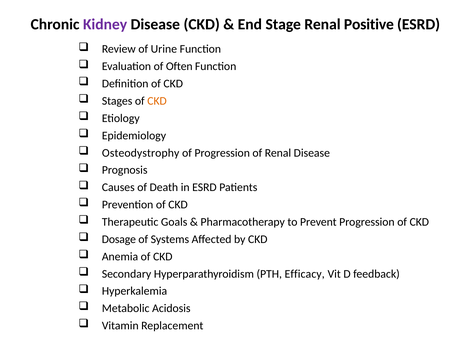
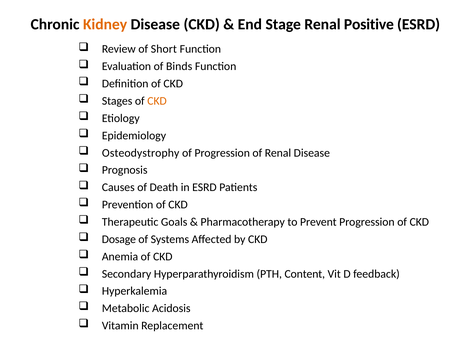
Kidney colour: purple -> orange (105, 24)
Urine: Urine -> Short (164, 49)
Often: Often -> Binds (179, 66)
Efficacy: Efficacy -> Content (305, 273)
